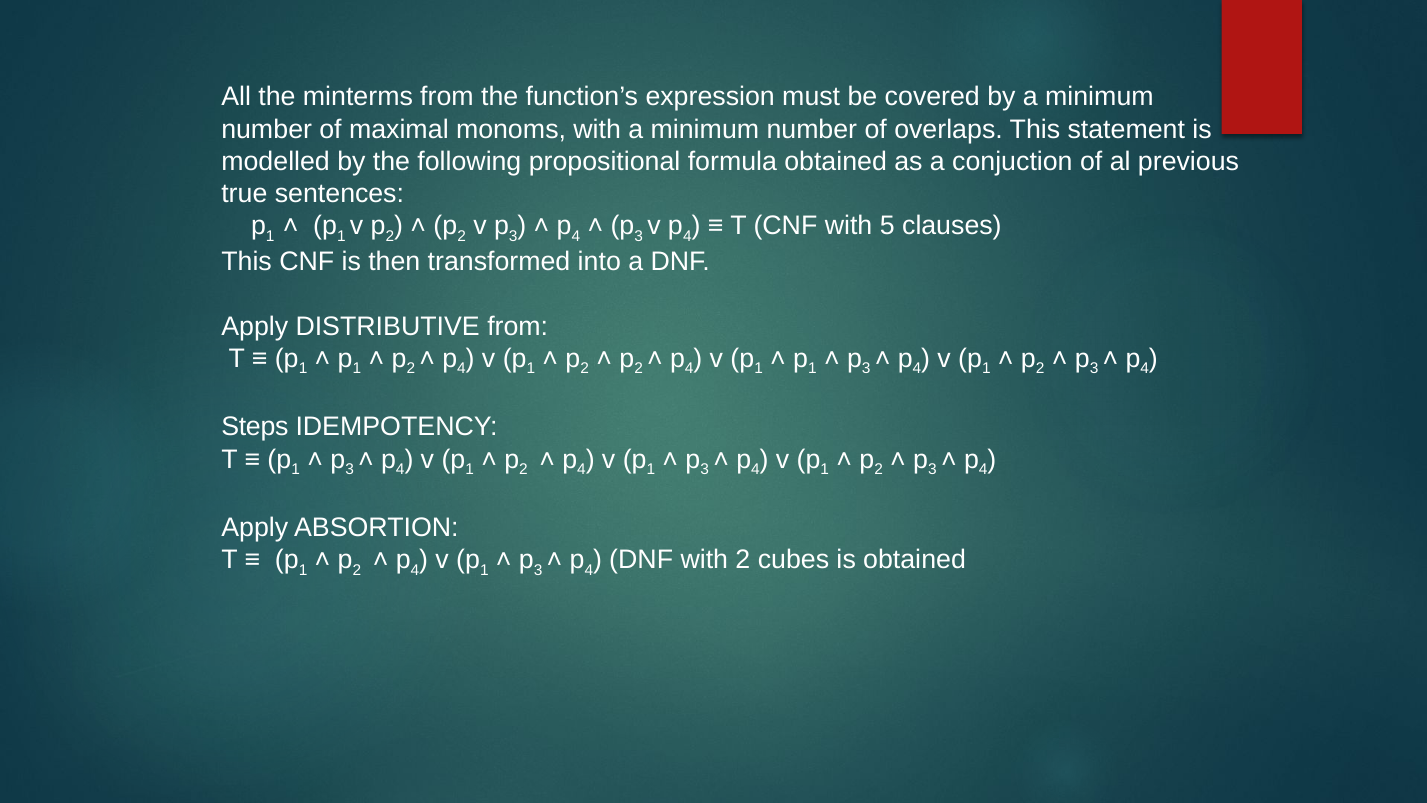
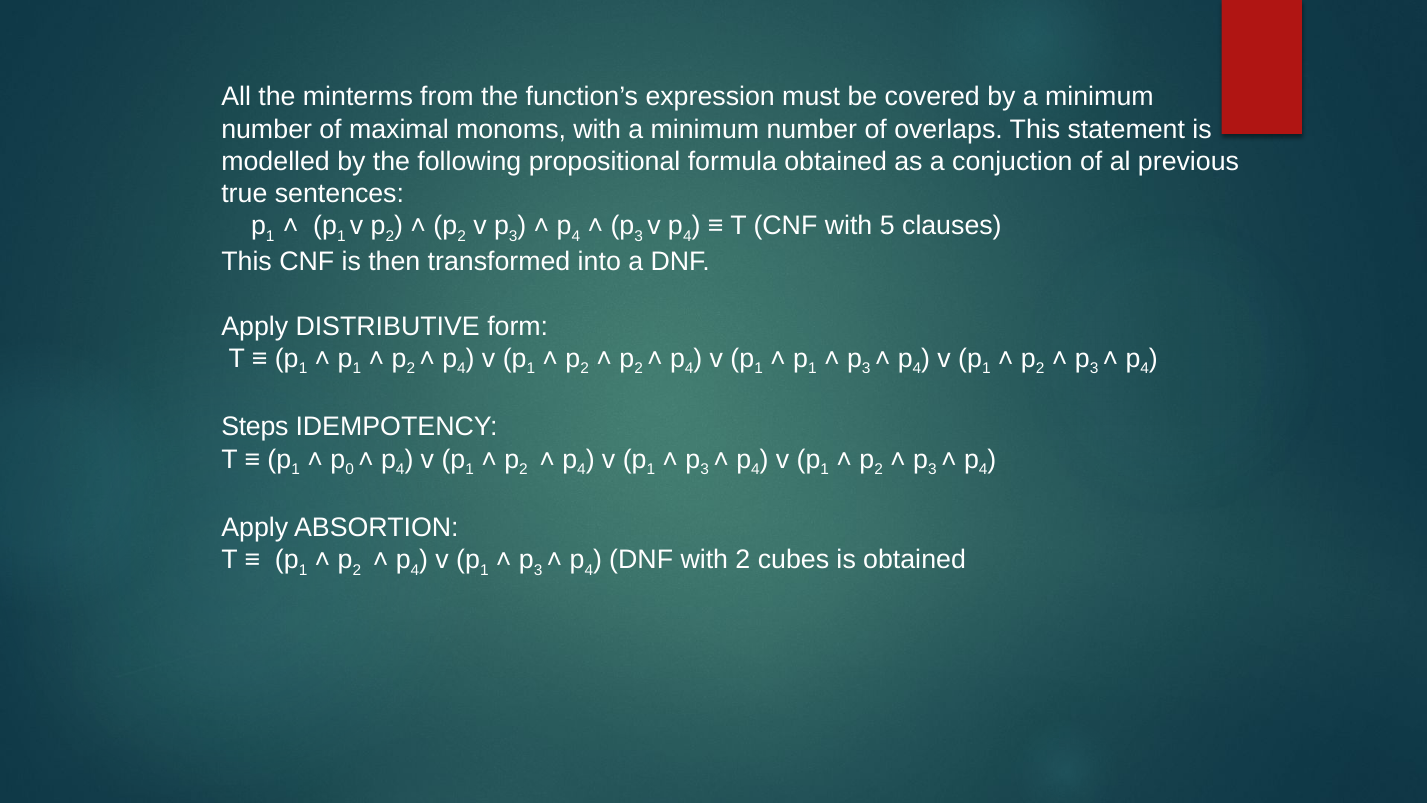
DISTRIBUTIVE from: from -> form (518, 326)
3: 3 -> 0 (350, 469)
